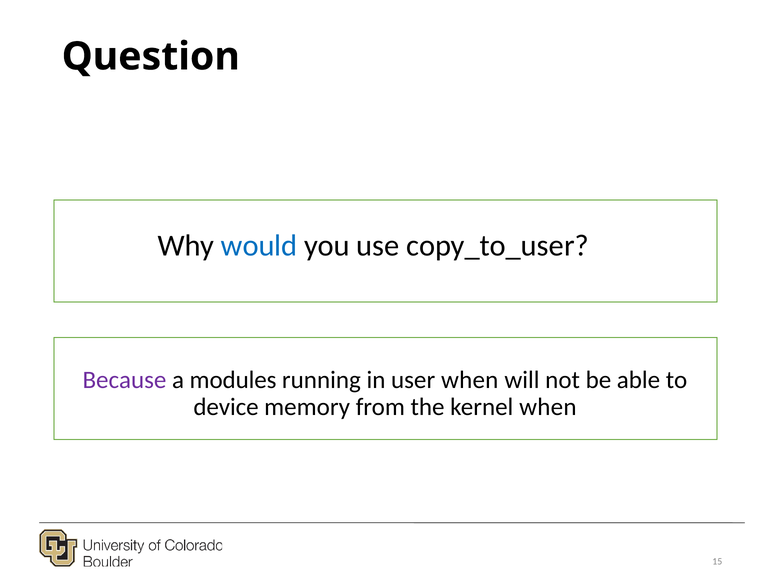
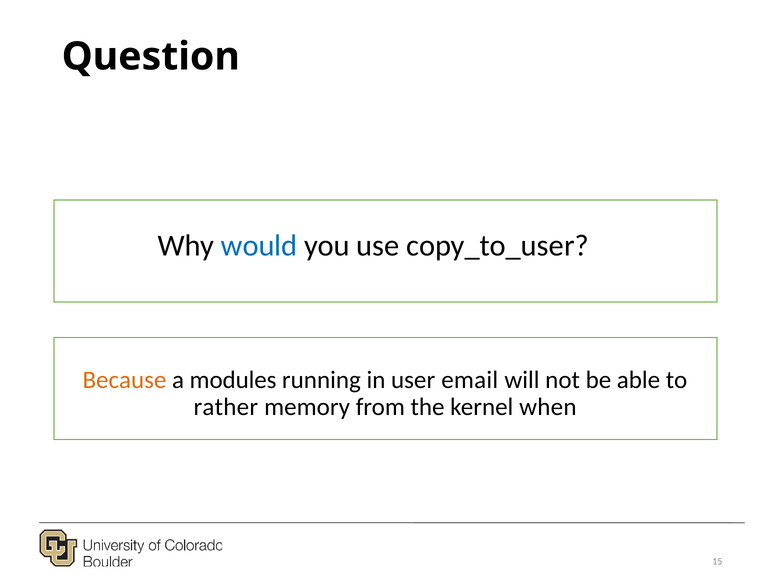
Because colour: purple -> orange (124, 380)
user when: when -> email (470, 380)
device: device -> rather (226, 407)
